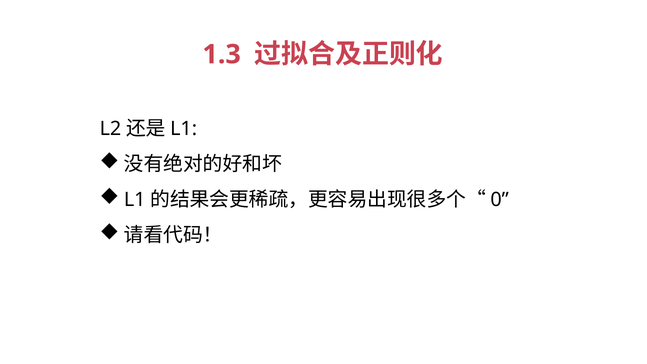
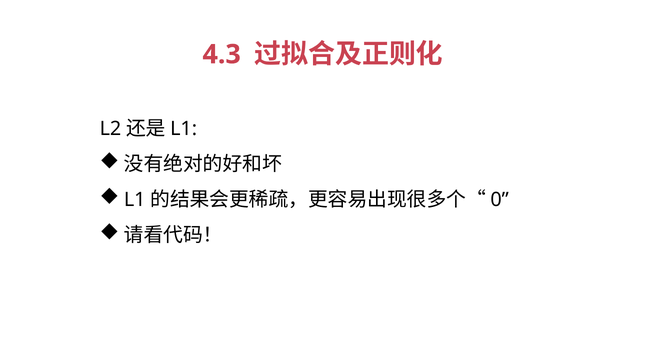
1.3: 1.3 -> 4.3 (222, 54)
